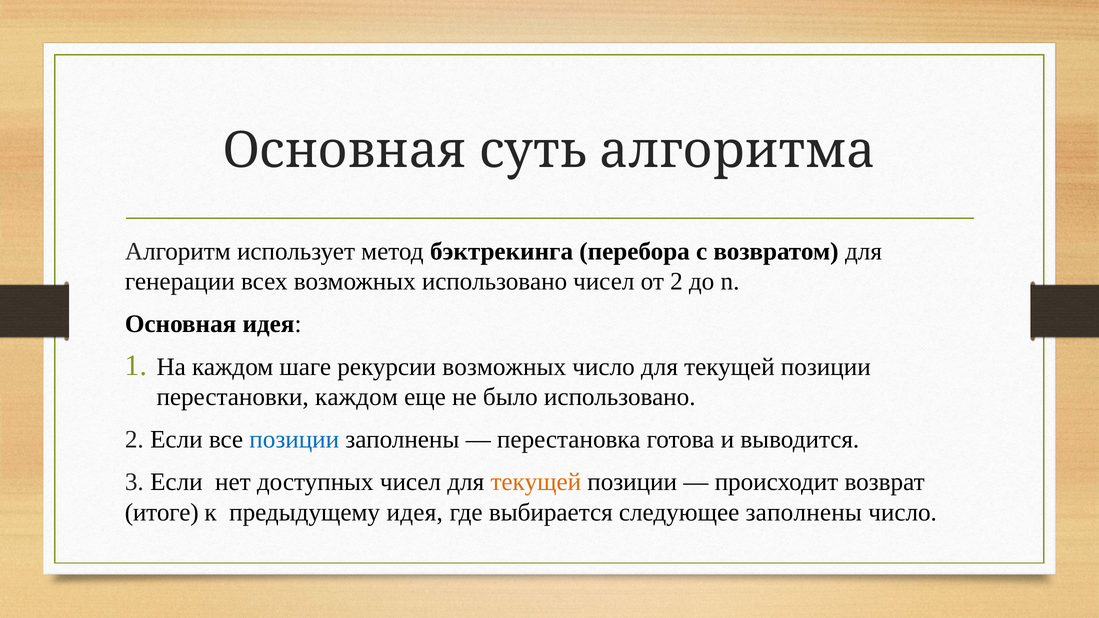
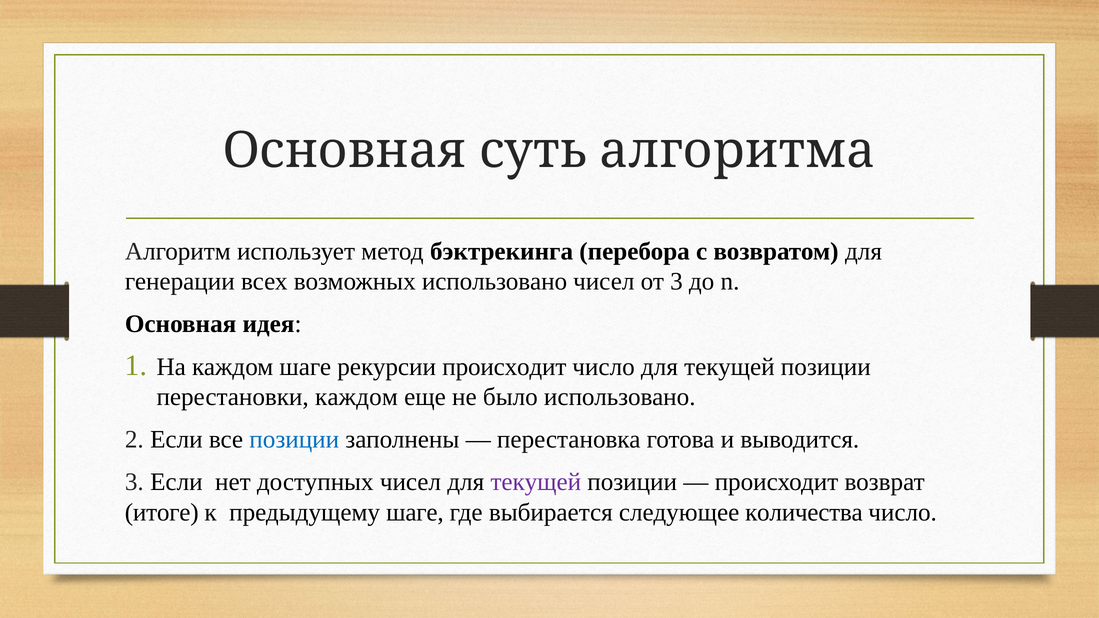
от 2: 2 -> 3 (676, 282)
рекурсии возможных: возможных -> происходит (504, 367)
текущей colour: orange -> purple (536, 482)
предыдущему идея: идея -> шаге (415, 512)
следующее заполнены: заполнены -> количества (804, 512)
